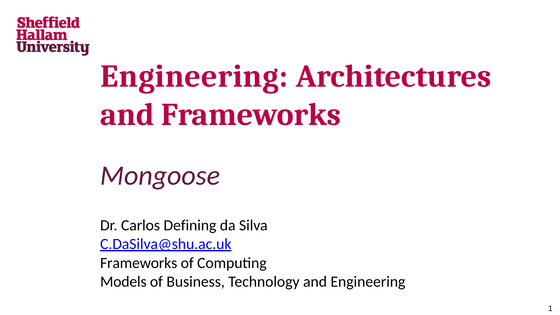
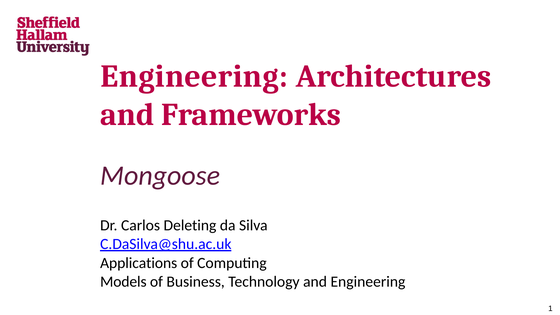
Defining: Defining -> Deleting (190, 225)
Frameworks: Frameworks -> Applications (139, 263)
